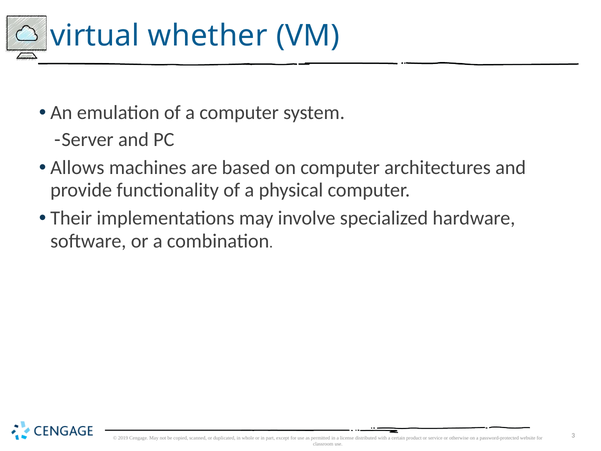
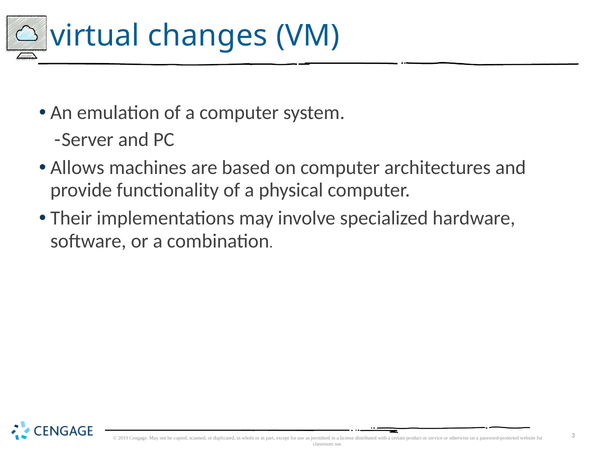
whether: whether -> changes (208, 36)
